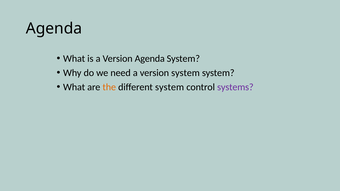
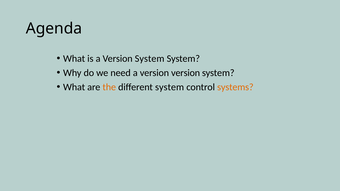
a Version Agenda: Agenda -> System (150, 59)
version system: system -> version (186, 73)
systems colour: purple -> orange (235, 87)
